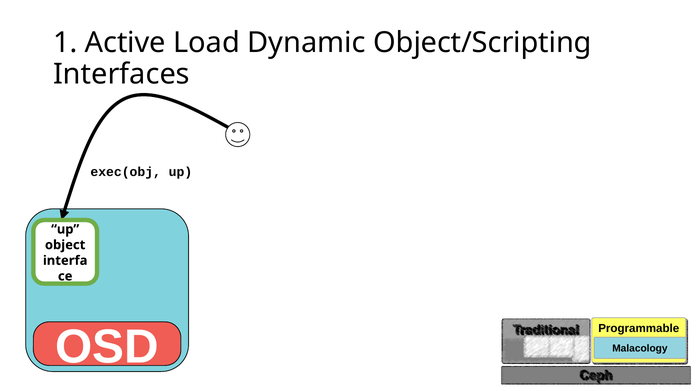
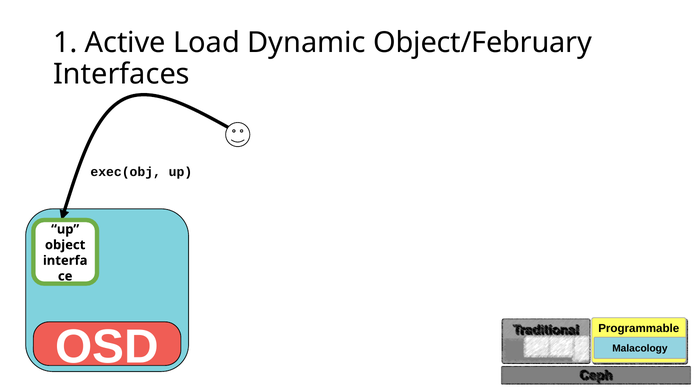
Object/Scripting: Object/Scripting -> Object/February (483, 43)
